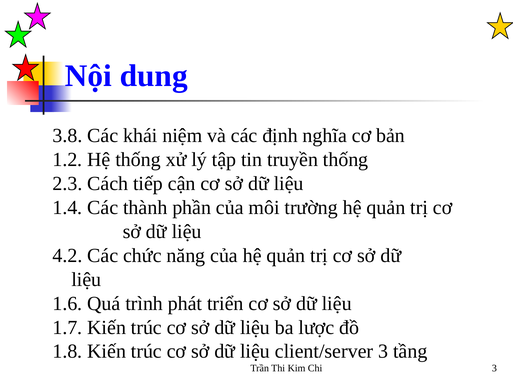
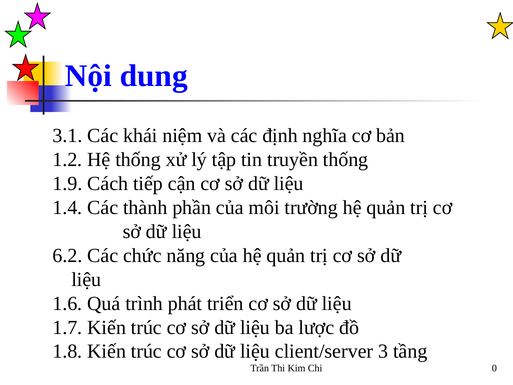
3.8: 3.8 -> 3.1 (67, 136)
2.3: 2.3 -> 1.9 (67, 183)
4.2: 4.2 -> 6.2 (67, 255)
Chi 3: 3 -> 0 (494, 368)
